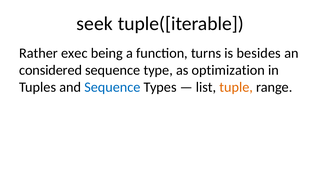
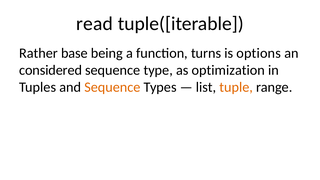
seek: seek -> read (95, 24)
exec: exec -> base (74, 53)
besides: besides -> options (259, 53)
Sequence colour: blue -> orange (112, 87)
